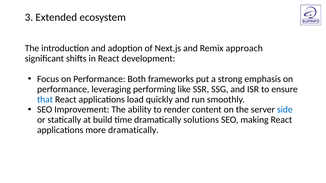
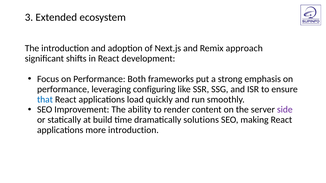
performing: performing -> configuring (154, 89)
side colour: blue -> purple (285, 110)
more dramatically: dramatically -> introduction (133, 130)
